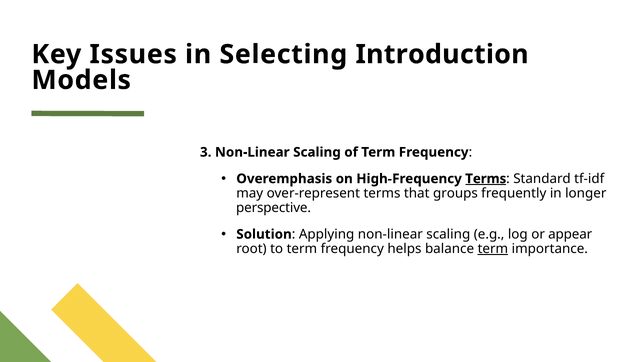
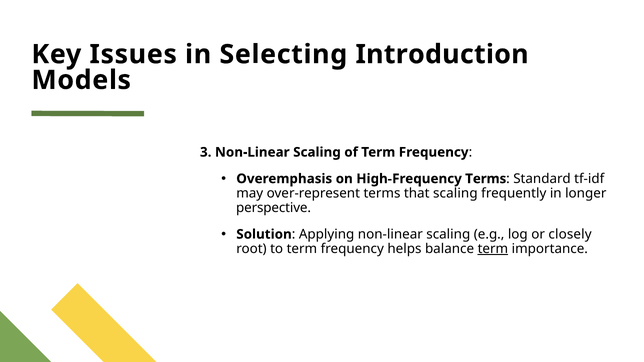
Terms underline: present -> none (486, 179)
that groups: groups -> scaling (455, 193)
appear: appear -> closely (570, 234)
